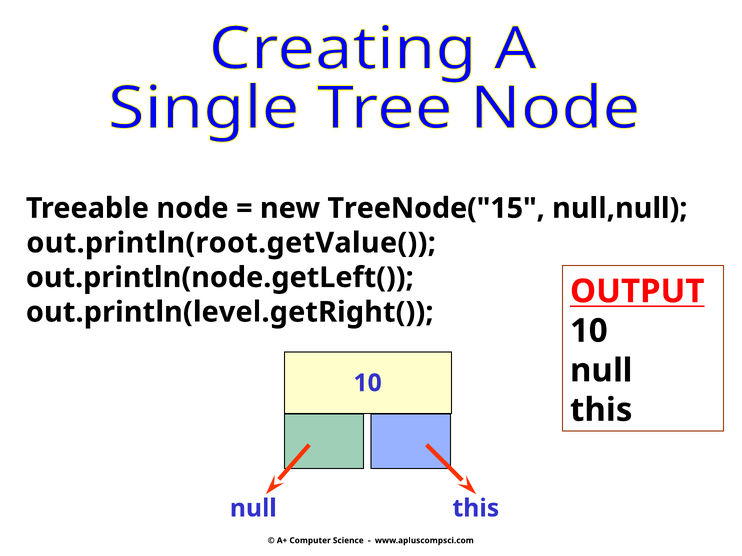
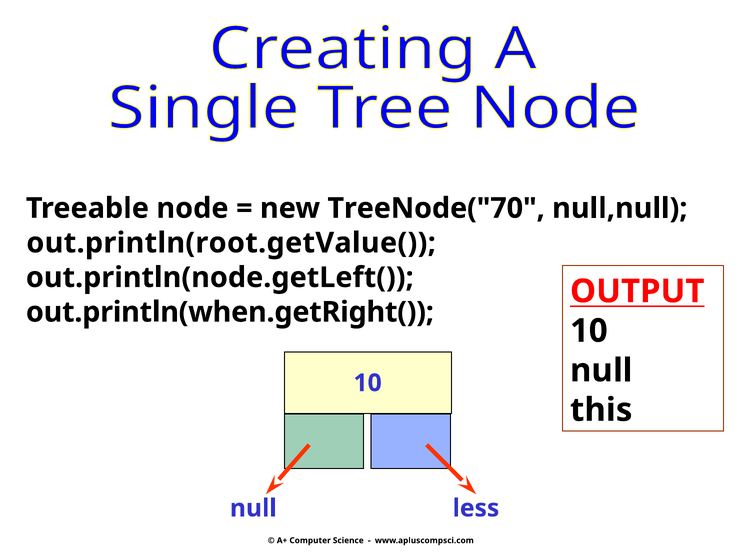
TreeNode("15: TreeNode("15 -> TreeNode("70 (436, 208)
out.println(level.getRight(: out.println(level.getRight( -> out.println(when.getRight( (230, 312)
this: this -> less (476, 509)
